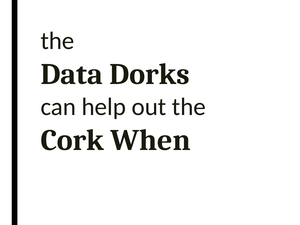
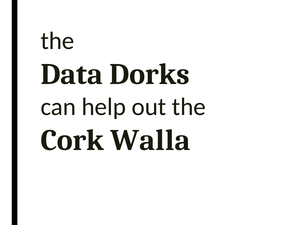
When: When -> Walla (150, 140)
